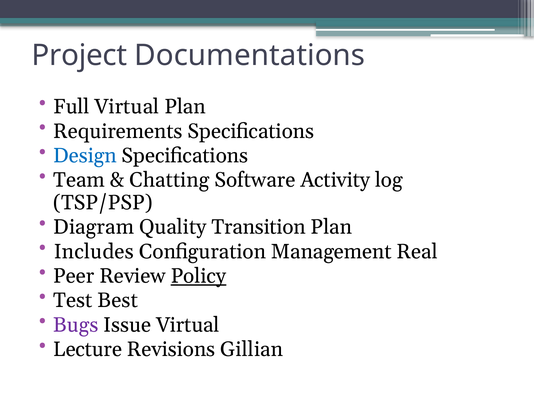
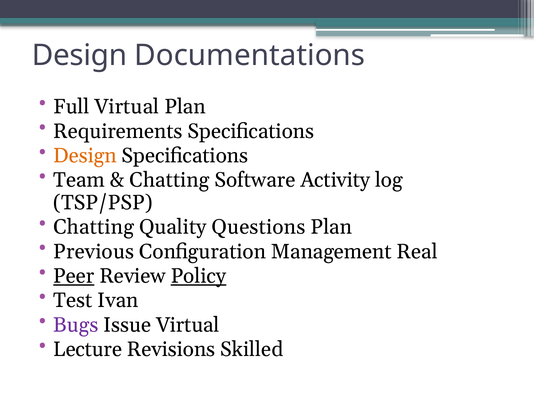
Project: Project -> Design (79, 55)
Design colour: blue -> orange (85, 155)
Diagram: Diagram -> Chatting (94, 227)
Transition: Transition -> Questions (258, 227)
Includes: Includes -> Previous (94, 251)
Peer underline: none -> present (74, 276)
Best: Best -> Ivan (118, 300)
Gillian: Gillian -> Skilled (252, 349)
